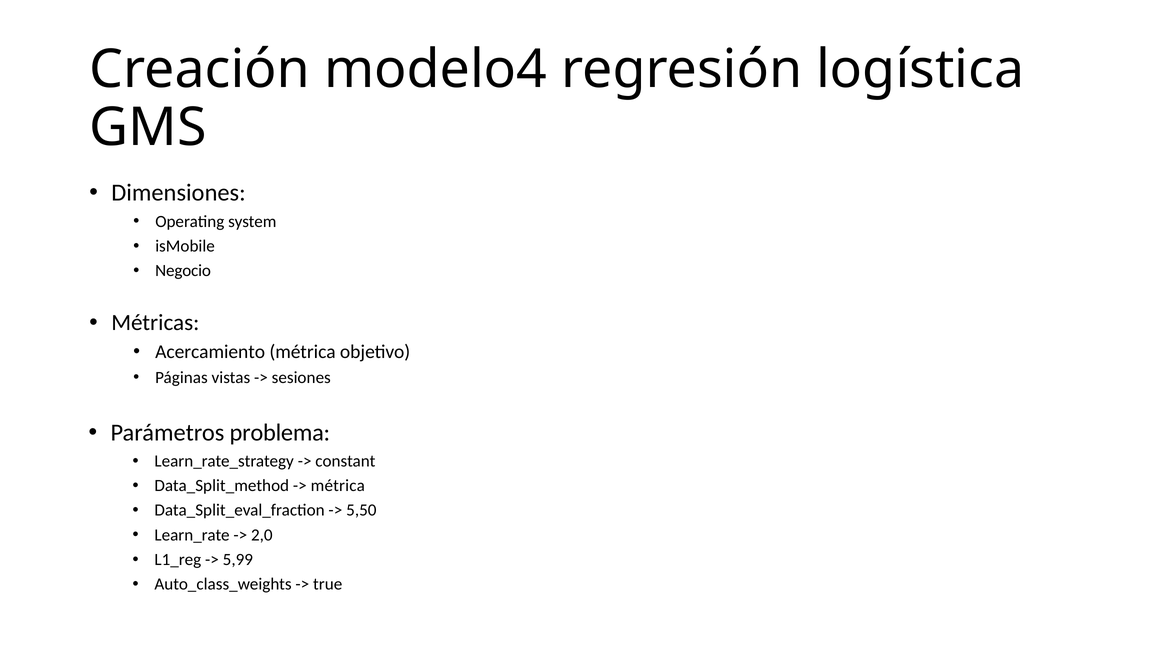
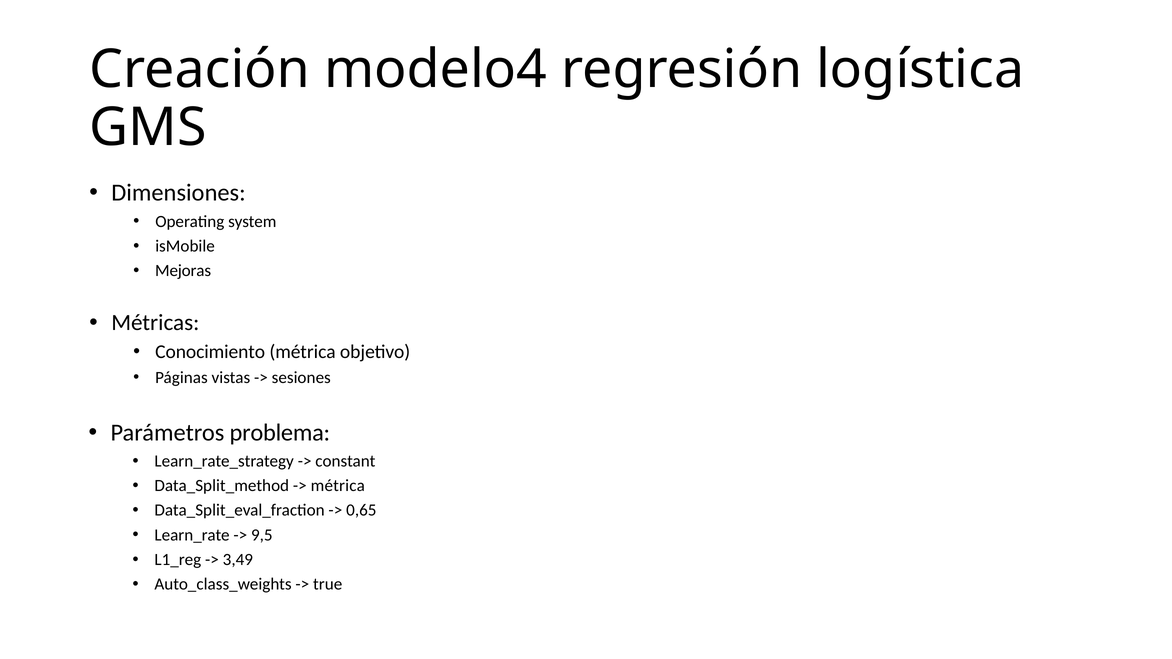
Negocio: Negocio -> Mejoras (183, 271)
Acercamiento: Acercamiento -> Conocimiento (210, 352)
5,50: 5,50 -> 0,65 (361, 511)
2,0: 2,0 -> 9,5 (262, 535)
5,99: 5,99 -> 3,49 (238, 560)
